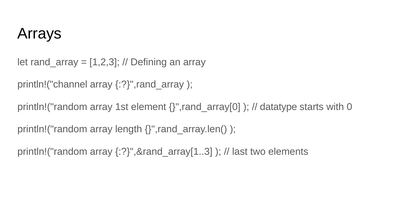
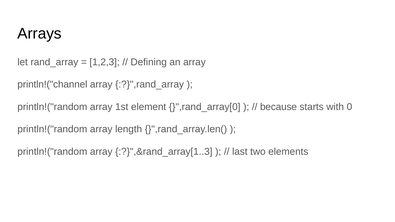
datatype: datatype -> because (278, 107)
